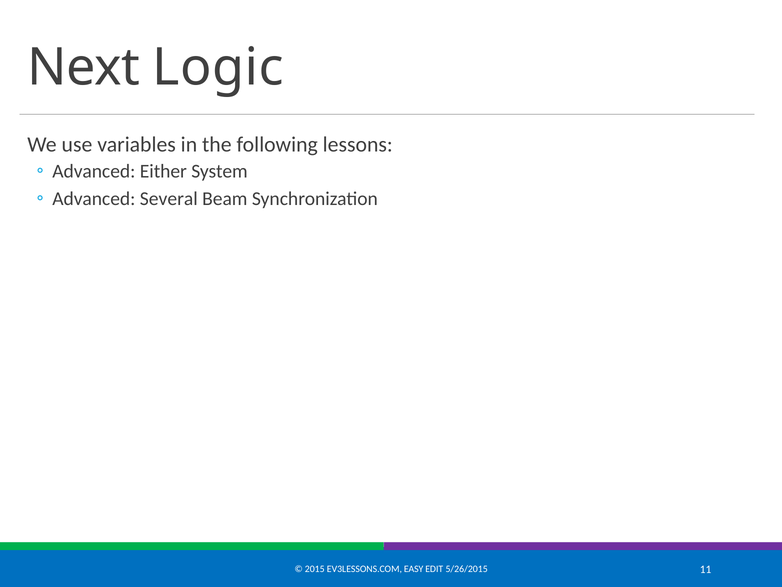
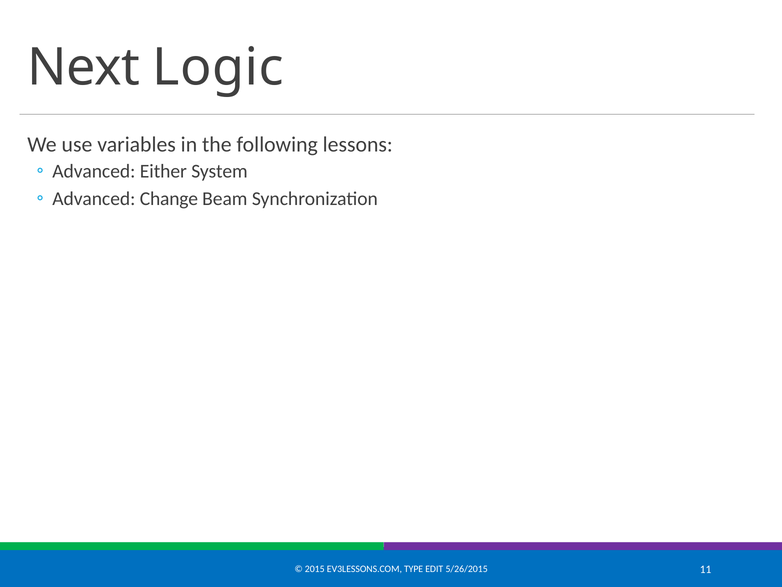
Several: Several -> Change (169, 199)
EASY: EASY -> TYPE (414, 569)
